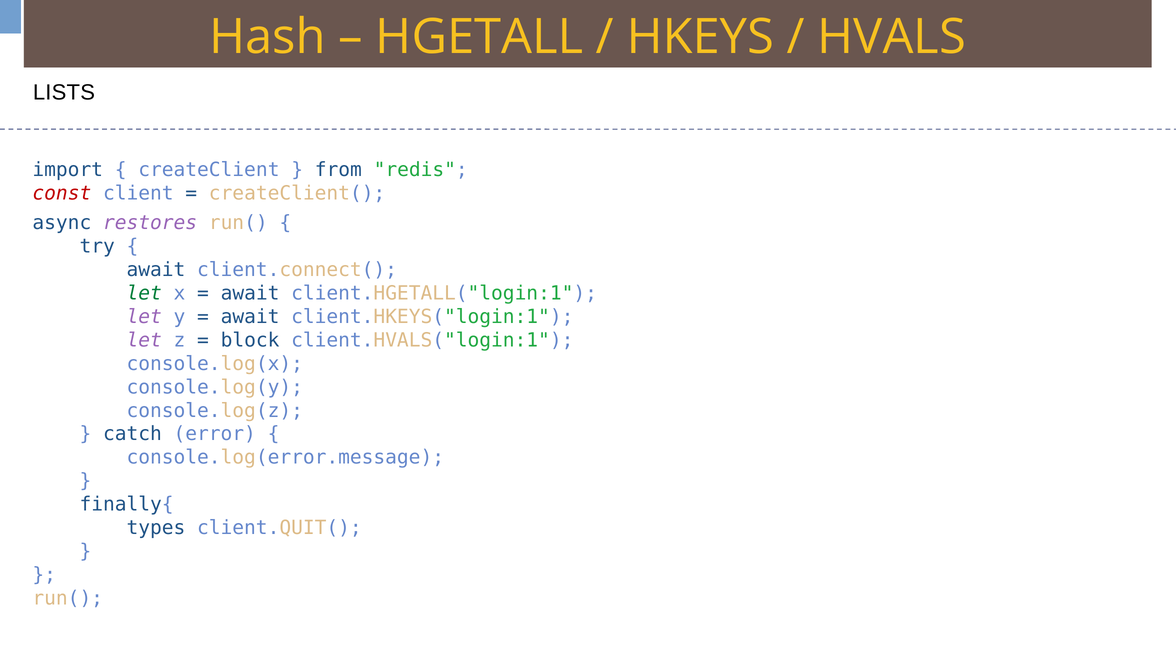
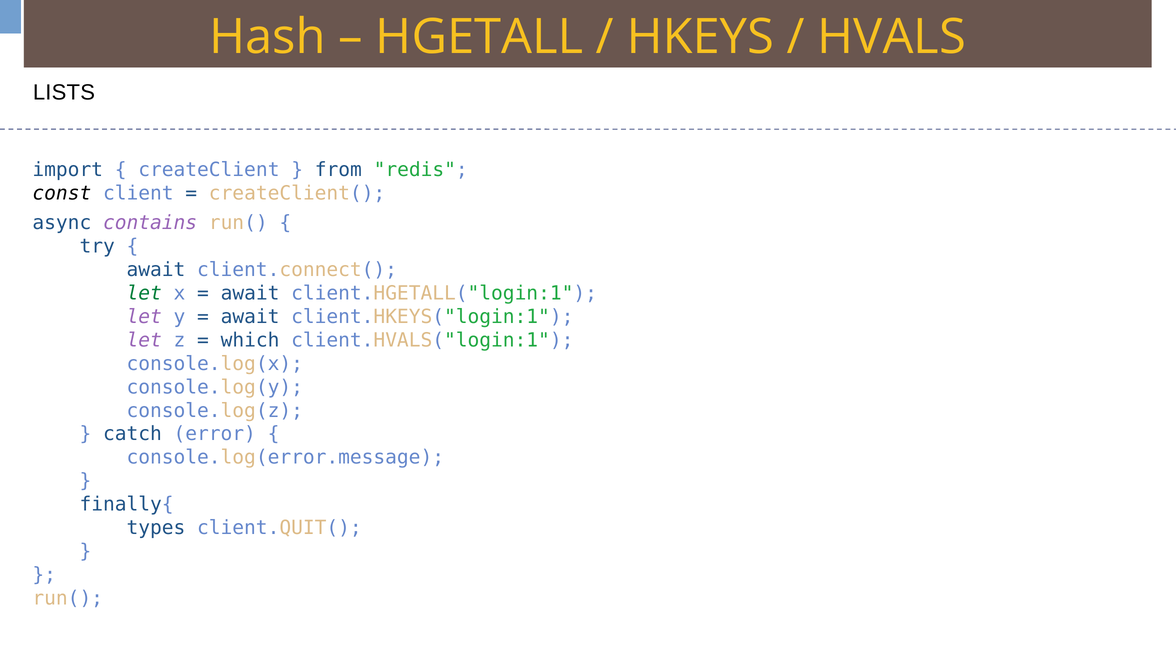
const colour: red -> black (62, 193)
restores: restores -> contains (150, 223)
block: block -> which (250, 340)
